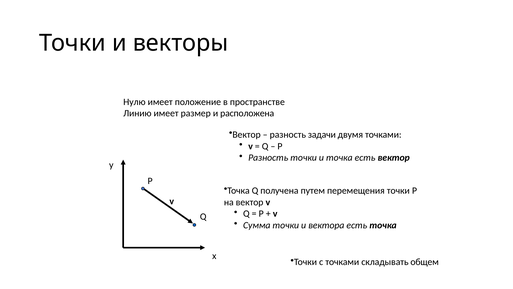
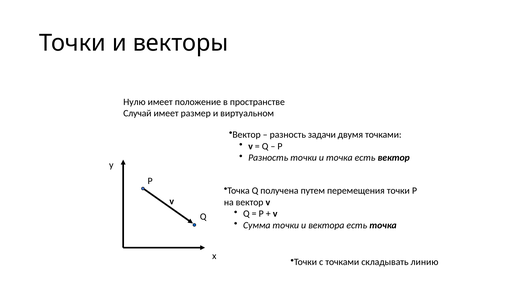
Линию: Линию -> Случай (137, 113)
расположена: расположена -> виртуальном (247, 113)
общем: общем -> линию (425, 262)
